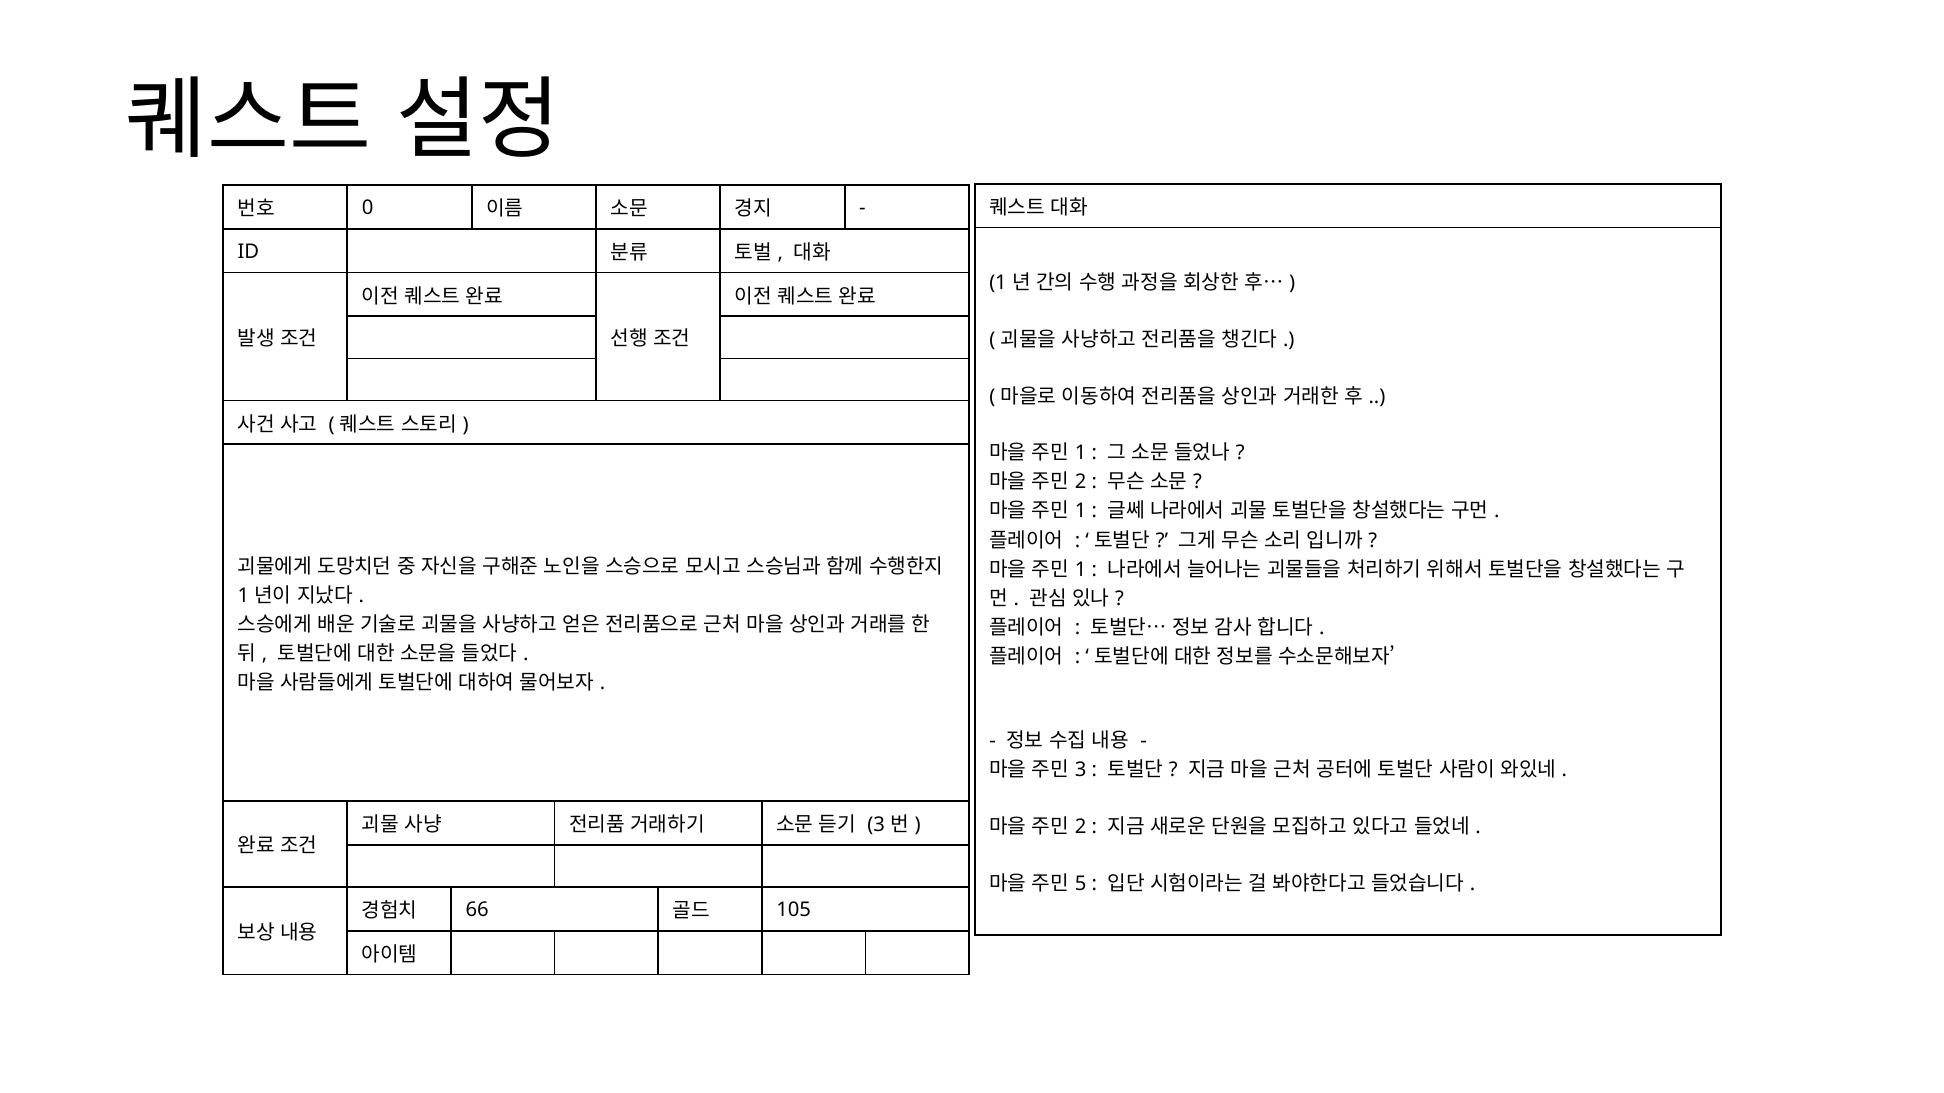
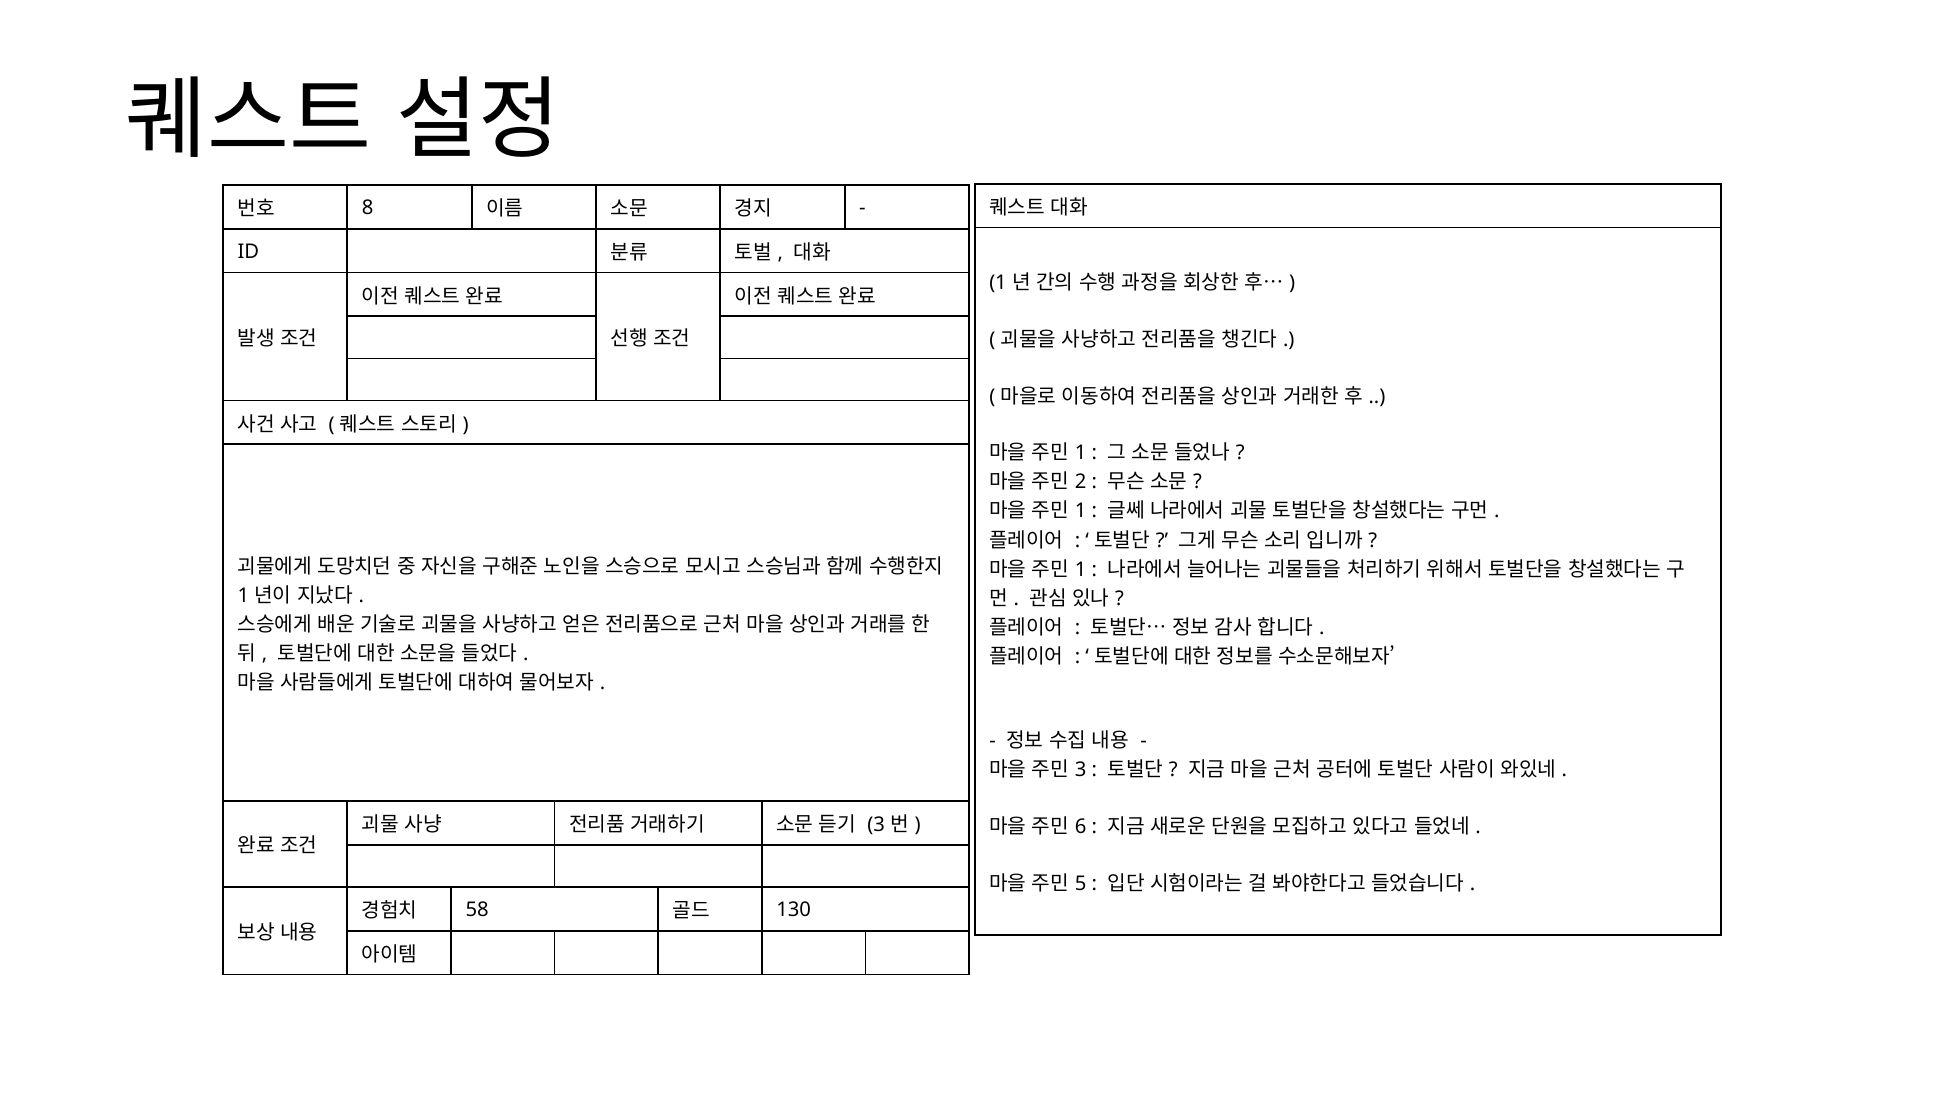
0: 0 -> 8 (368, 208)
2: 2 -> 6 (1081, 827)
66: 66 -> 58 (477, 910)
105: 105 -> 130 (794, 910)
